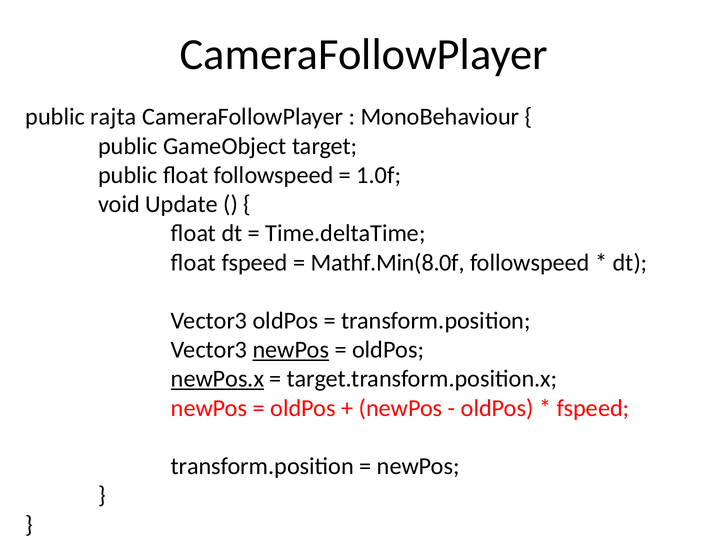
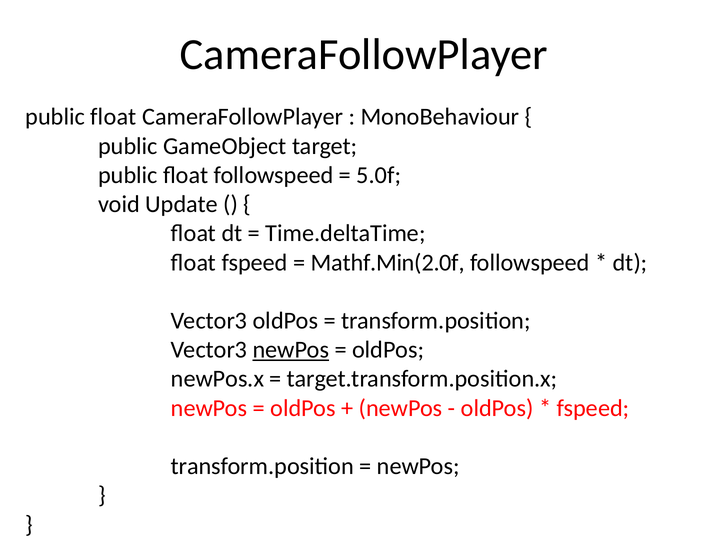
rajta: rajta -> float (113, 117)
1.0f: 1.0f -> 5.0f (379, 175)
Mathf.Min(8.0f: Mathf.Min(8.0f -> Mathf.Min(2.0f (388, 262)
newPos.x underline: present -> none (217, 379)
